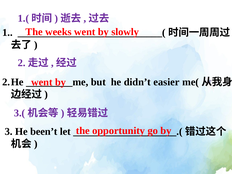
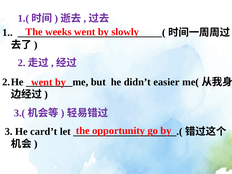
been’t: been’t -> card’t (44, 132)
